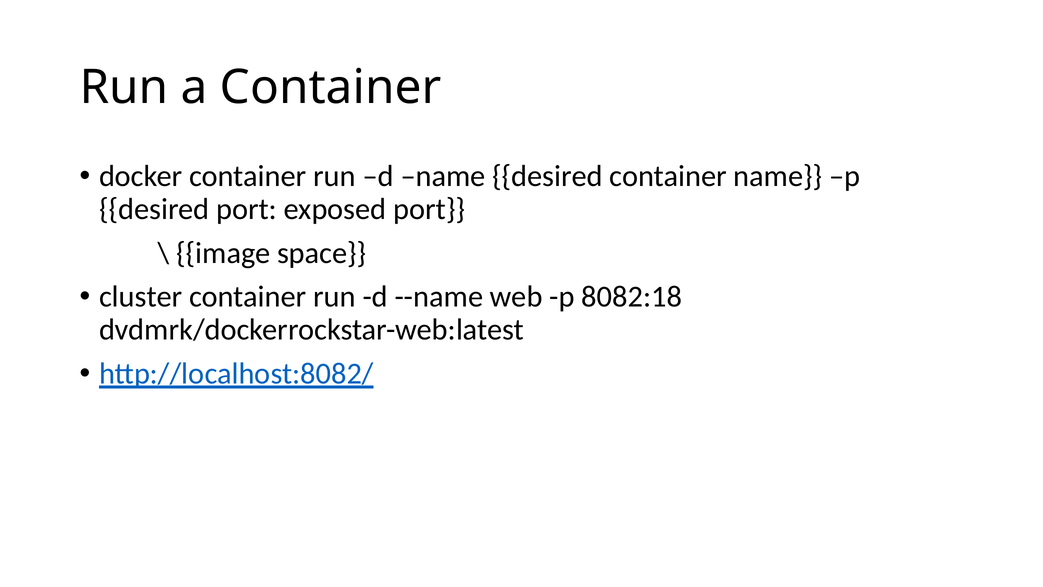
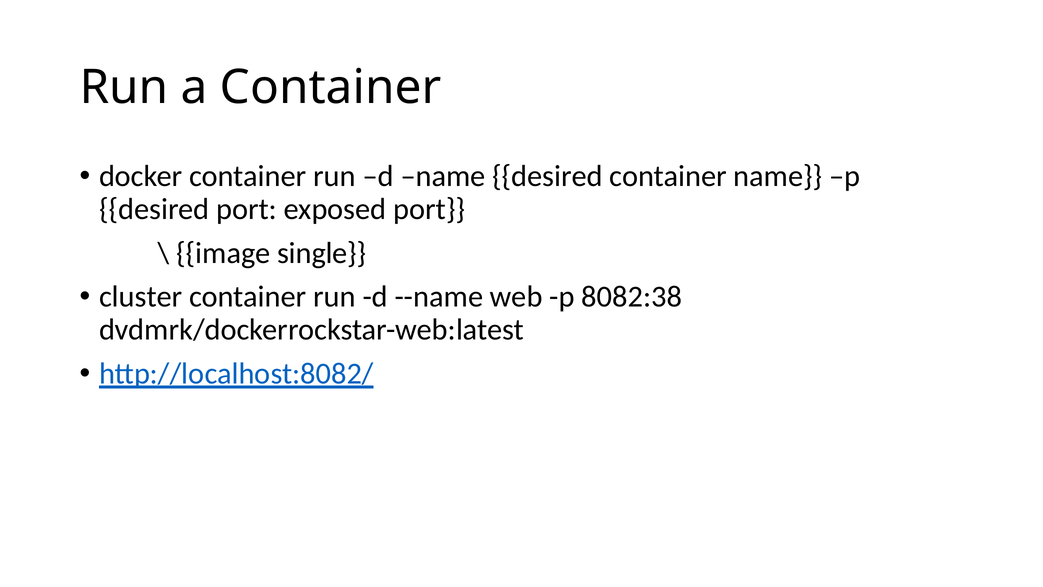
space: space -> single (322, 253)
8082:18: 8082:18 -> 8082:38 (632, 297)
